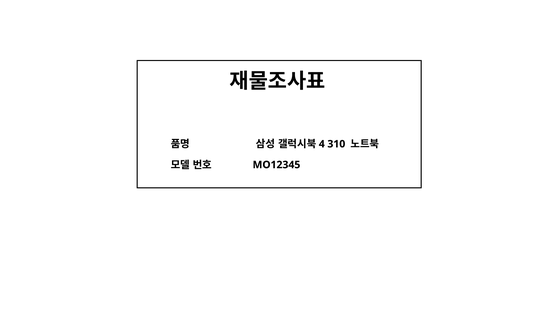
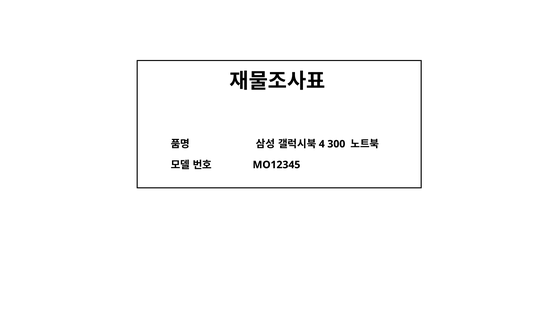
310: 310 -> 300 (336, 144)
